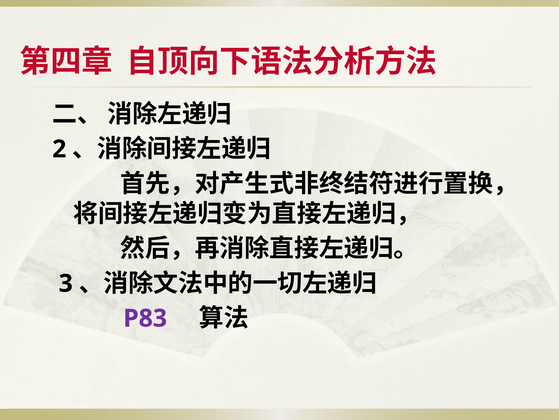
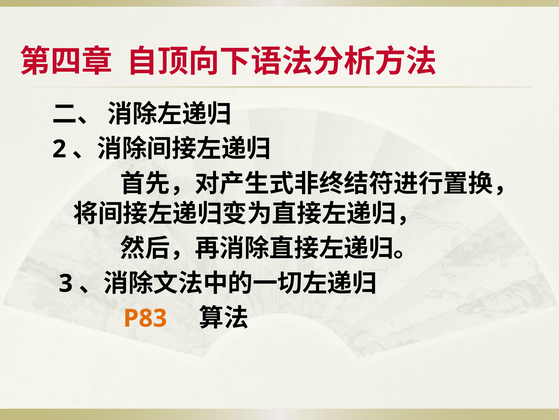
P83 colour: purple -> orange (145, 318)
